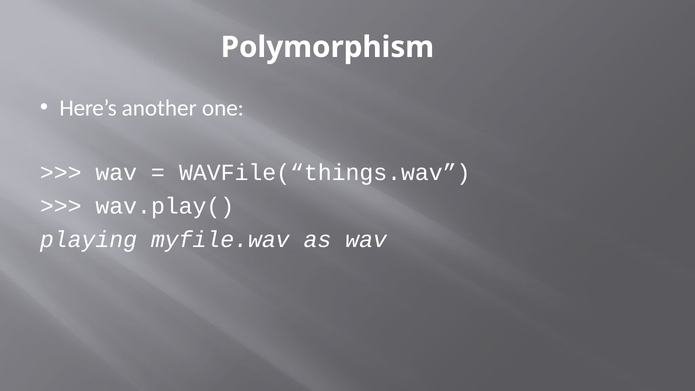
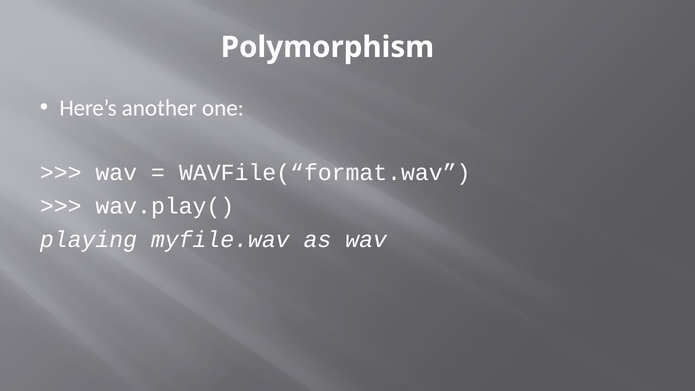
WAVFile(“things.wav: WAVFile(“things.wav -> WAVFile(“format.wav (325, 173)
